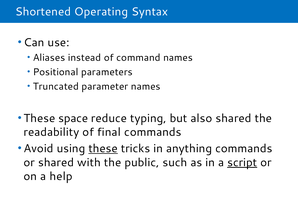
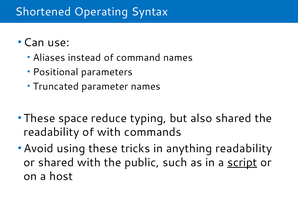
of final: final -> with (109, 132)
these underline: present -> none (103, 149)
anything commands: commands -> readability (244, 149)
help: help -> host (61, 177)
